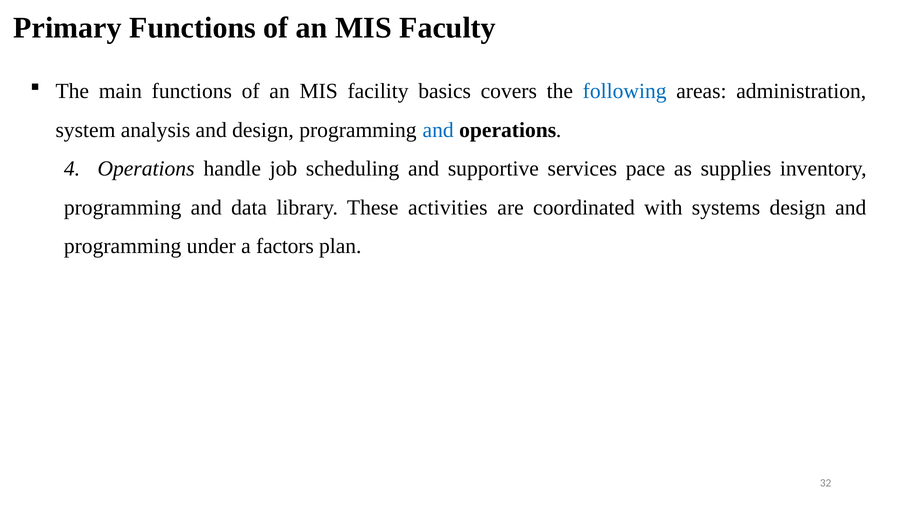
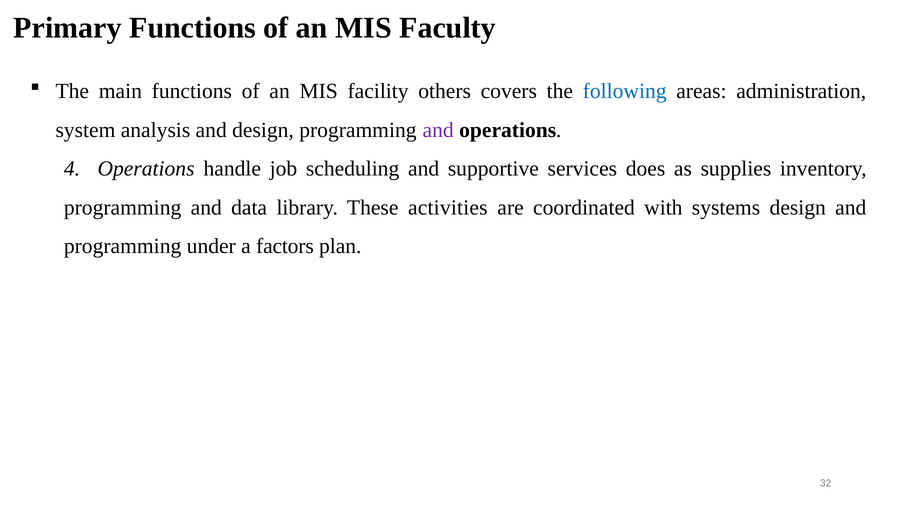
basics: basics -> others (445, 91)
and colour: blue -> purple (438, 130)
pace: pace -> does (646, 169)
